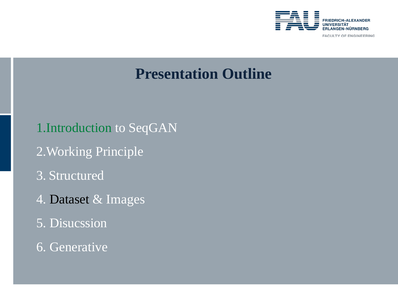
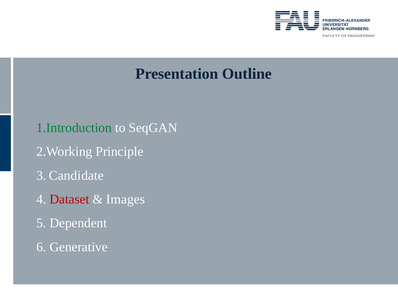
Structured: Structured -> Candidate (76, 176)
Dataset colour: black -> red (69, 200)
Disucssion: Disucssion -> Dependent (78, 223)
